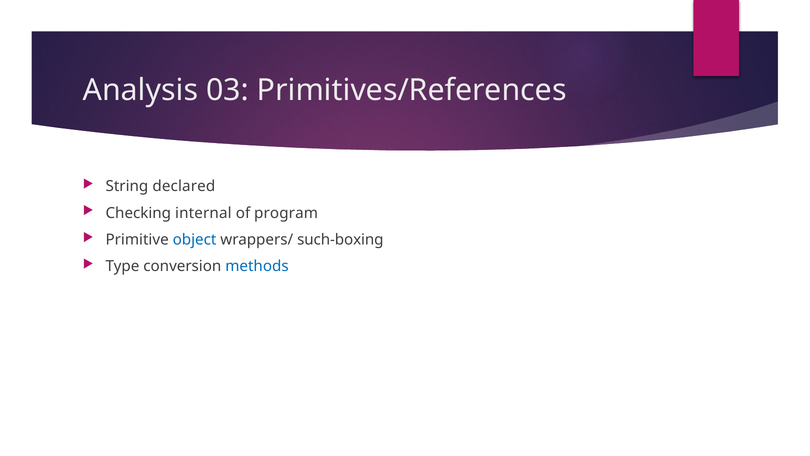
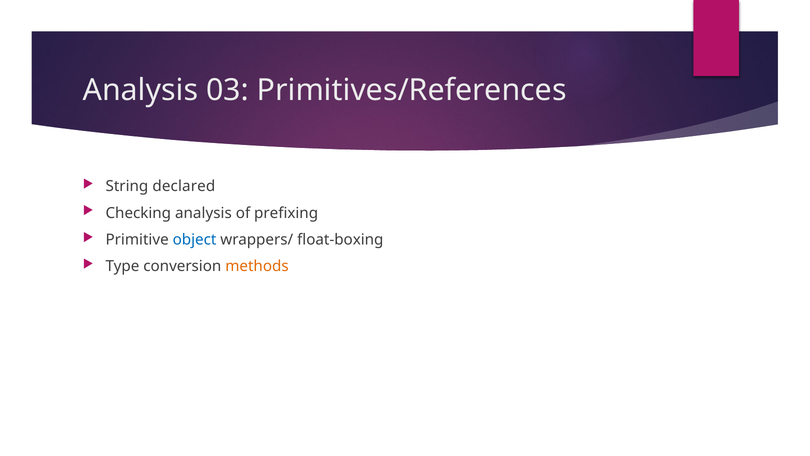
Checking internal: internal -> analysis (203, 213)
program: program -> prefixing (286, 213)
such-boxing: such-boxing -> float-boxing (340, 240)
methods colour: blue -> orange (257, 266)
